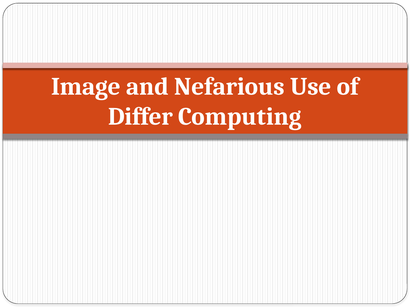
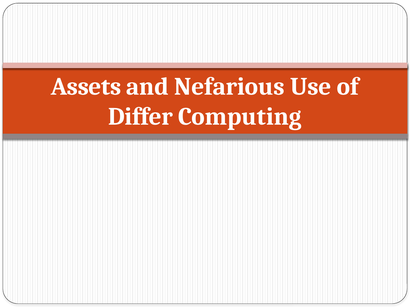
Image: Image -> Assets (86, 86)
